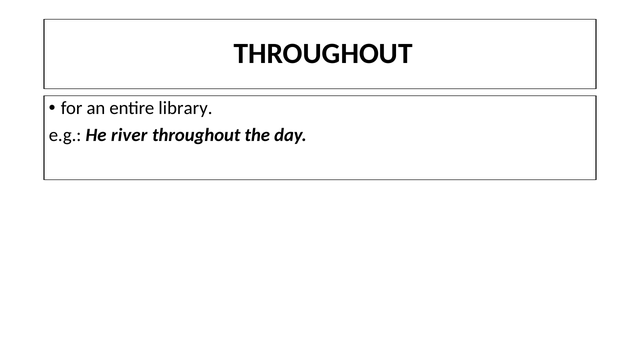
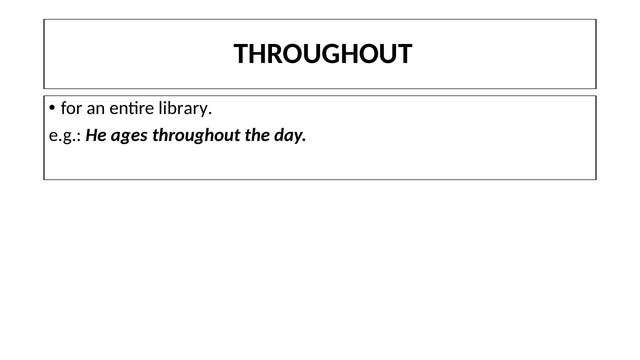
river: river -> ages (129, 135)
